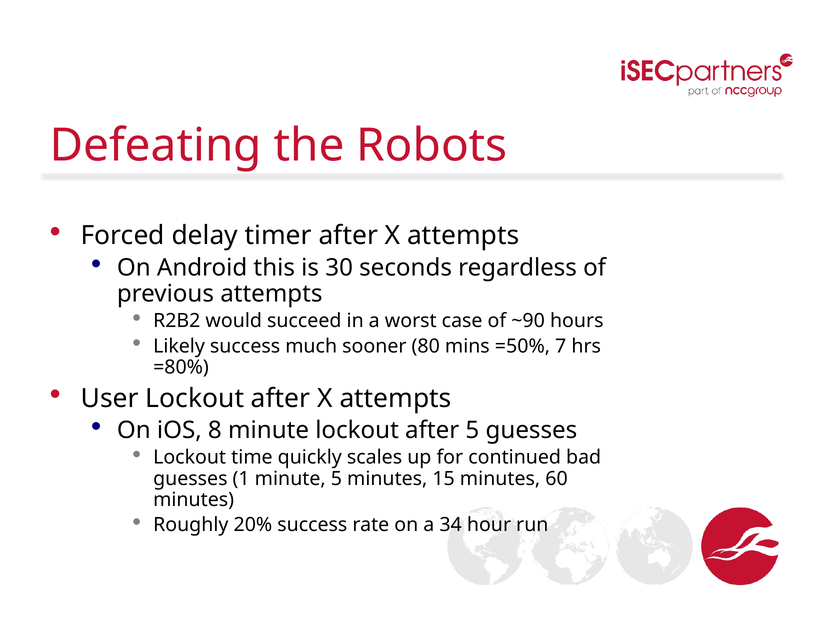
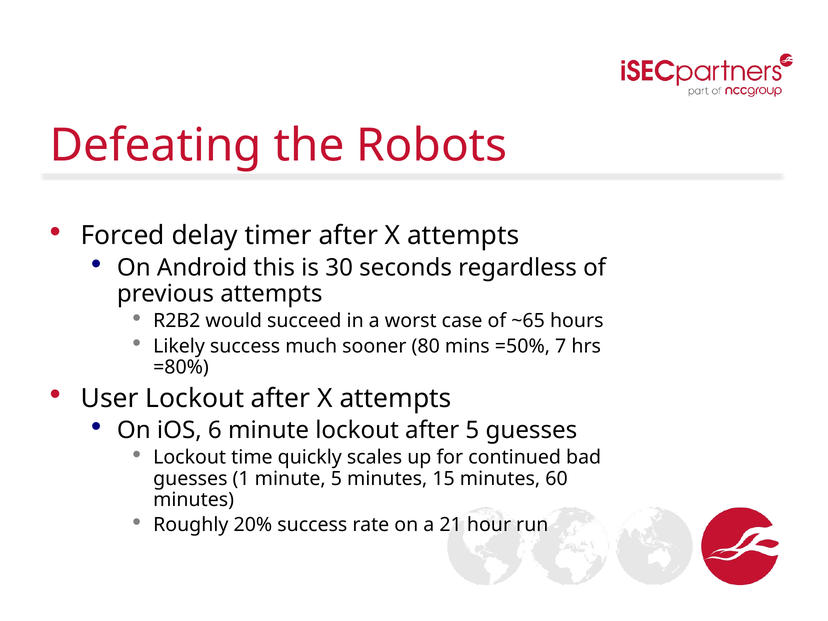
~90: ~90 -> ~65 (528, 321)
8: 8 -> 6 (215, 430)
34: 34 -> 21 (451, 525)
